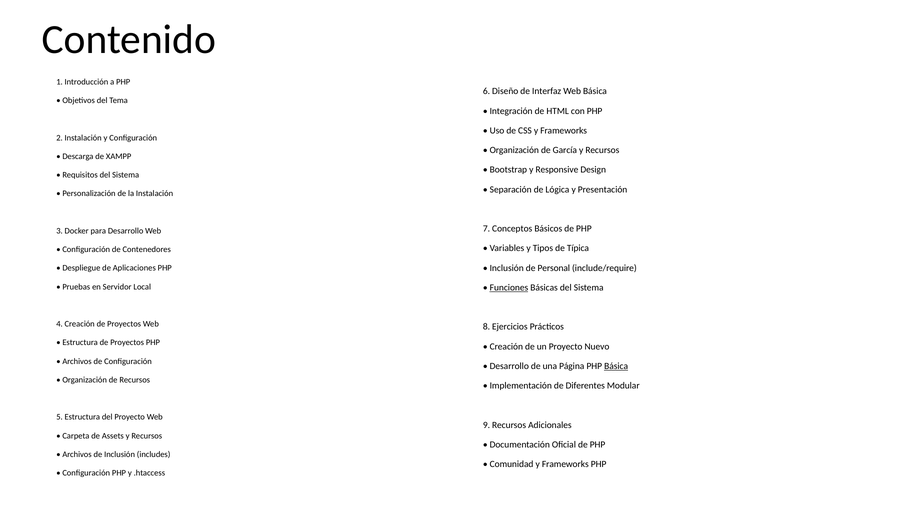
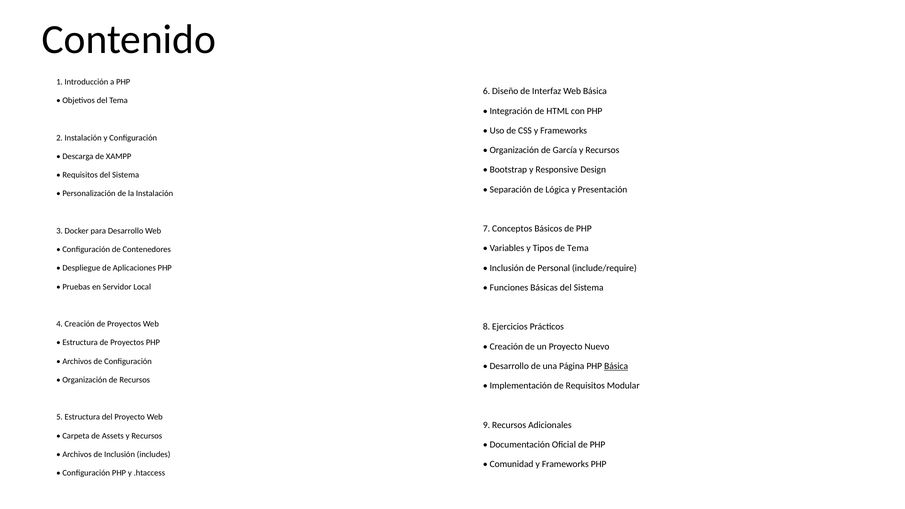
de Típica: Típica -> Tema (578, 248)
Funciones underline: present -> none (509, 288)
de Diferentes: Diferentes -> Requisitos (585, 386)
